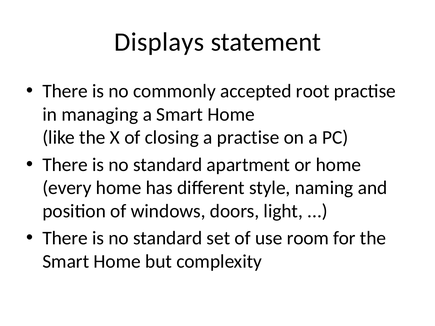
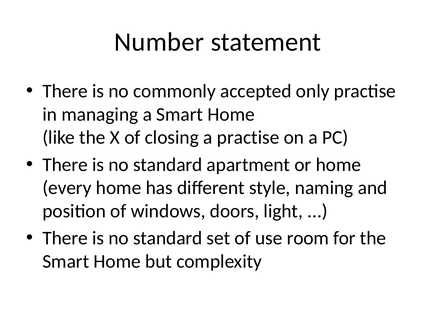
Displays: Displays -> Number (159, 42)
root: root -> only (313, 91)
